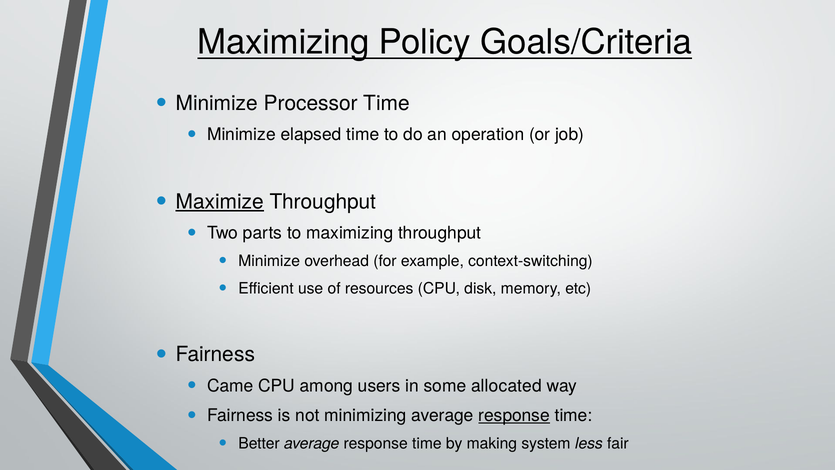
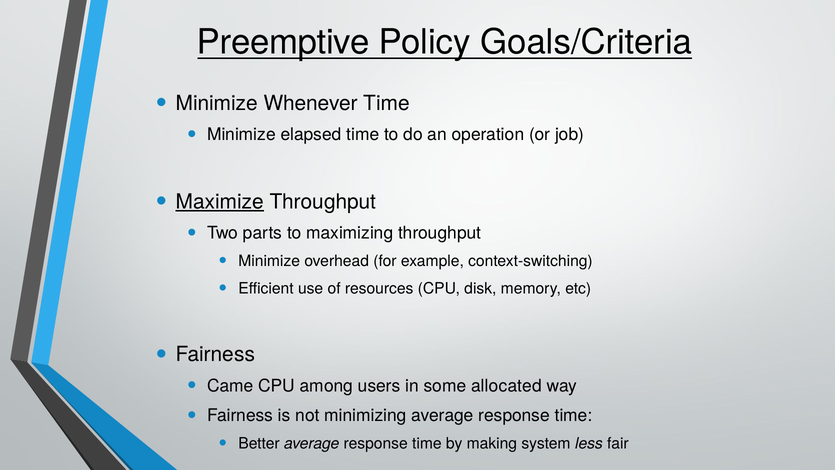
Maximizing: Maximizing -> Preemptive (283, 42)
Processor: Processor -> Whenever (311, 103)
response underline: present -> none (514, 415)
